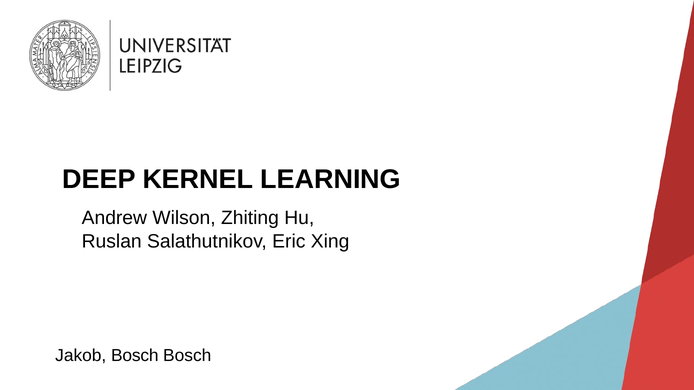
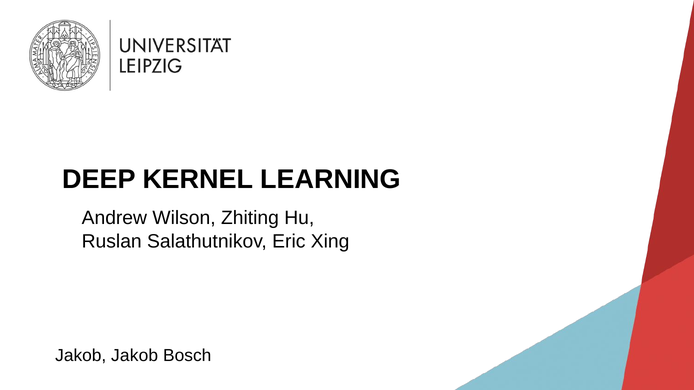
Jakob Bosch: Bosch -> Jakob (135, 356)
